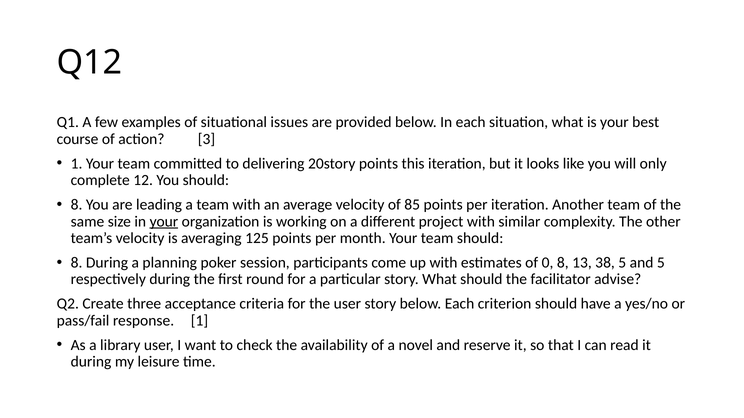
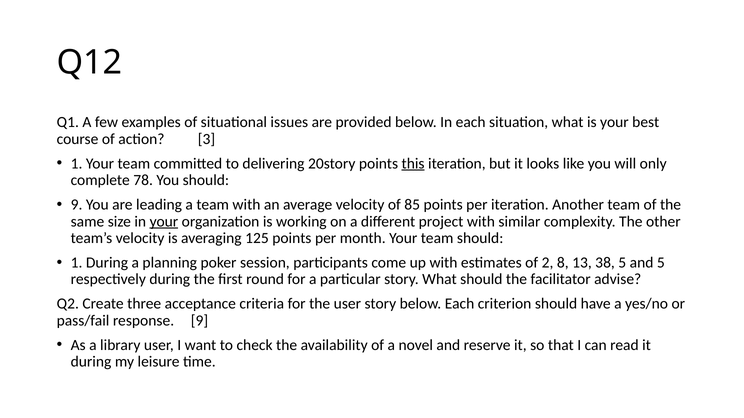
this underline: none -> present (413, 164)
12: 12 -> 78 (143, 180)
8: 8 -> 9 (77, 205)
8: 8 -> 1 (77, 263)
0: 0 -> 2 (548, 263)
response 1: 1 -> 9 (200, 321)
